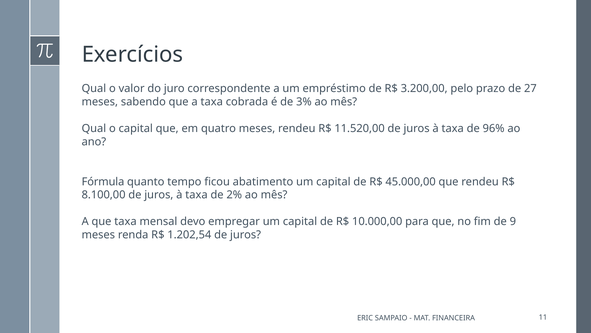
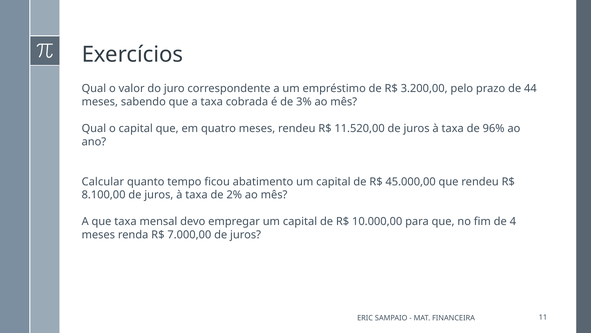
27: 27 -> 44 (530, 88)
Fórmula: Fórmula -> Calcular (103, 181)
9: 9 -> 4 (513, 221)
1.202,54: 1.202,54 -> 7.000,00 (189, 235)
